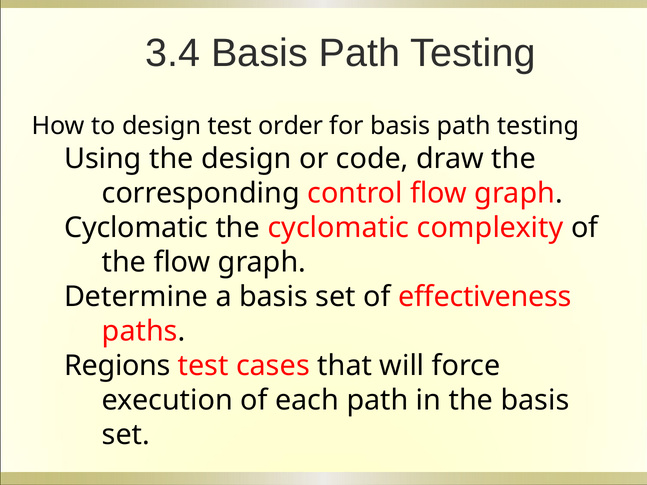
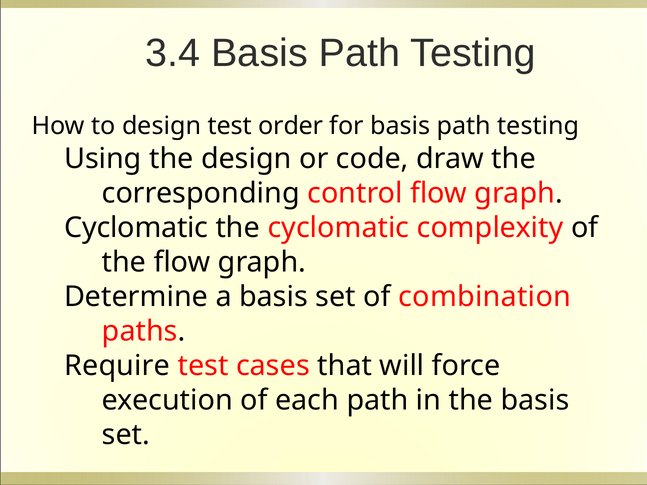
effectiveness: effectiveness -> combination (485, 297)
Regions: Regions -> Require (117, 366)
